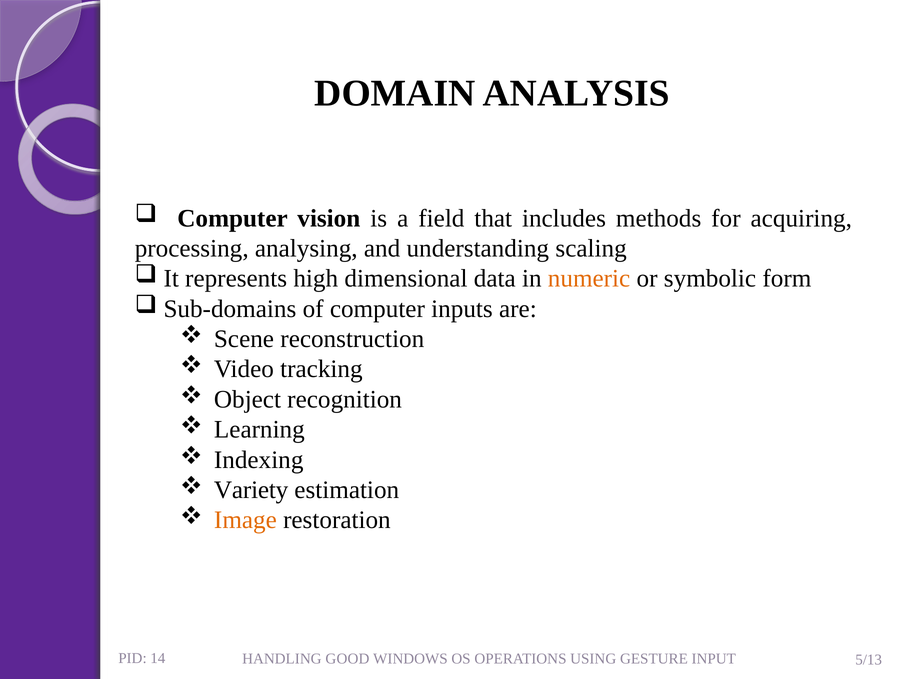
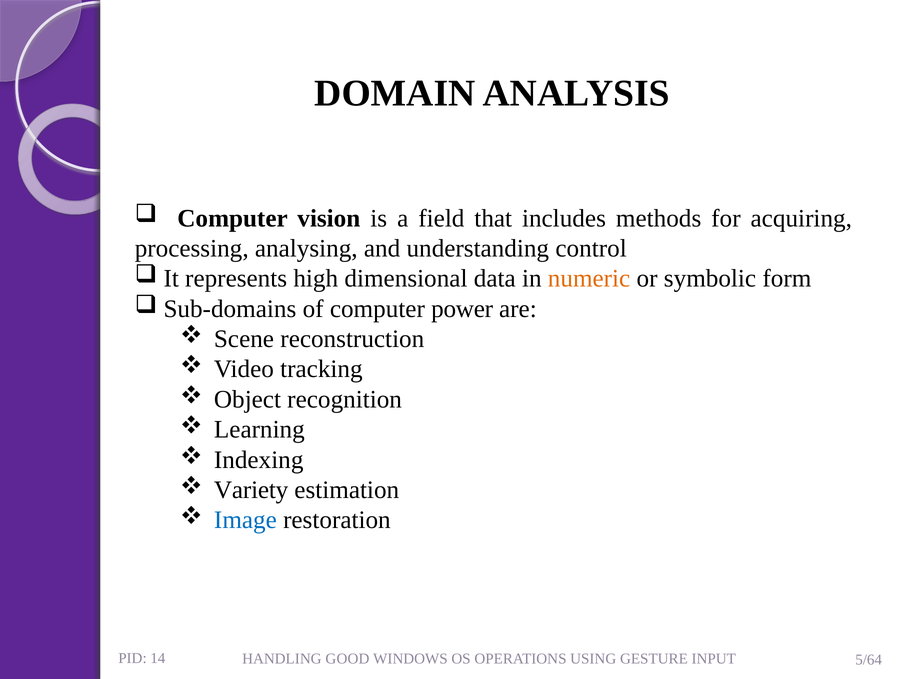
scaling: scaling -> control (591, 248)
inputs: inputs -> power (462, 309)
Image colour: orange -> blue (245, 520)
5/13: 5/13 -> 5/64 (869, 660)
